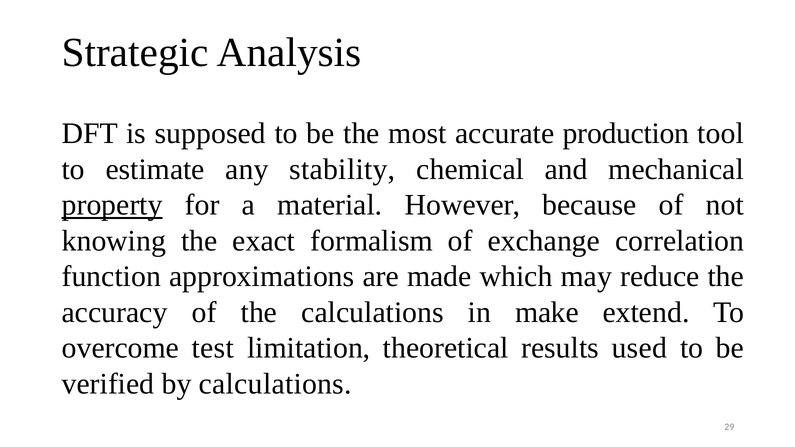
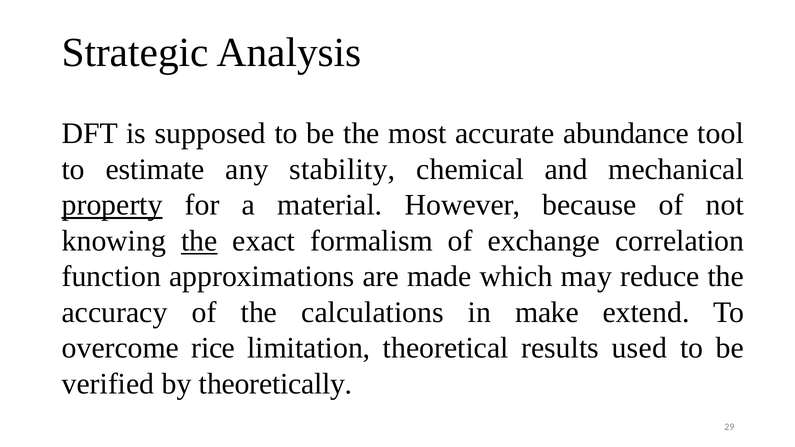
production: production -> abundance (626, 134)
the underline: none -> present (199, 241)
test: test -> rice (213, 348)
by calculations: calculations -> theoretically (276, 384)
